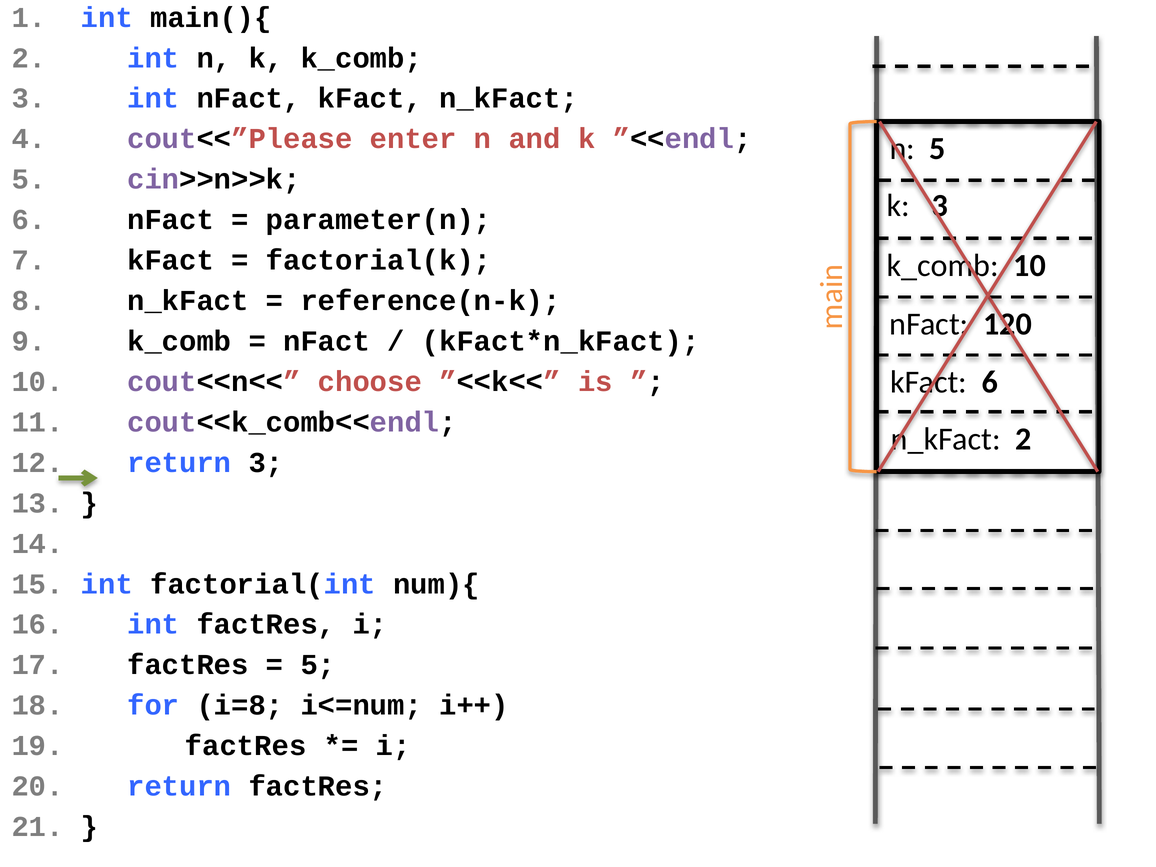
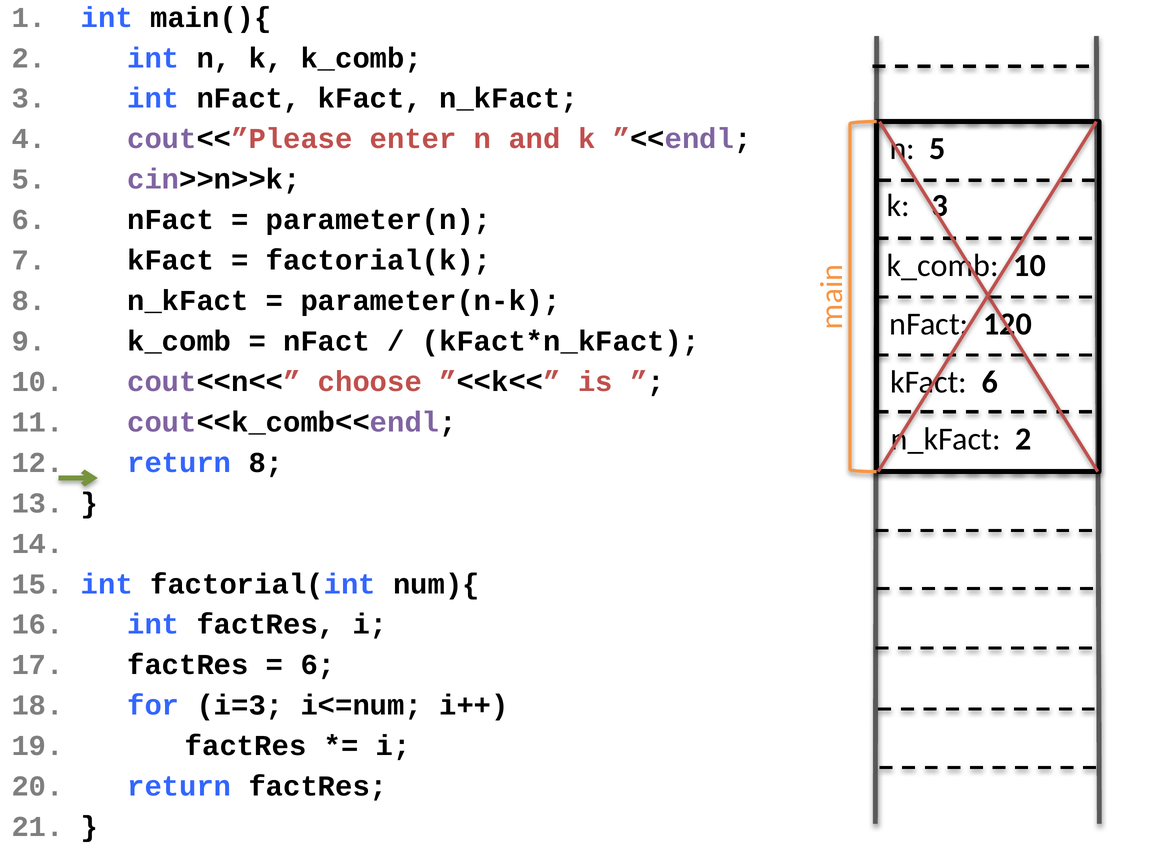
reference(n-k: reference(n-k -> parameter(n-k (431, 301)
return 3: 3 -> 8 (266, 463)
5: 5 -> 6 (318, 665)
i=8: i=8 -> i=3 (240, 705)
